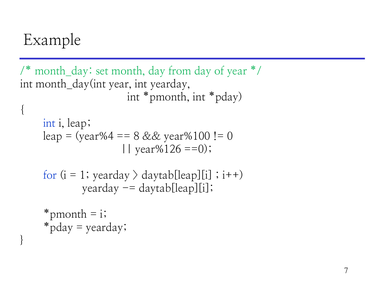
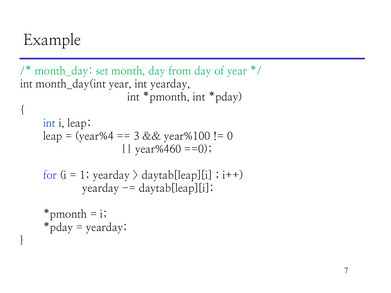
8: 8 -> 3 (136, 136)
year%126: year%126 -> year%460 (158, 149)
